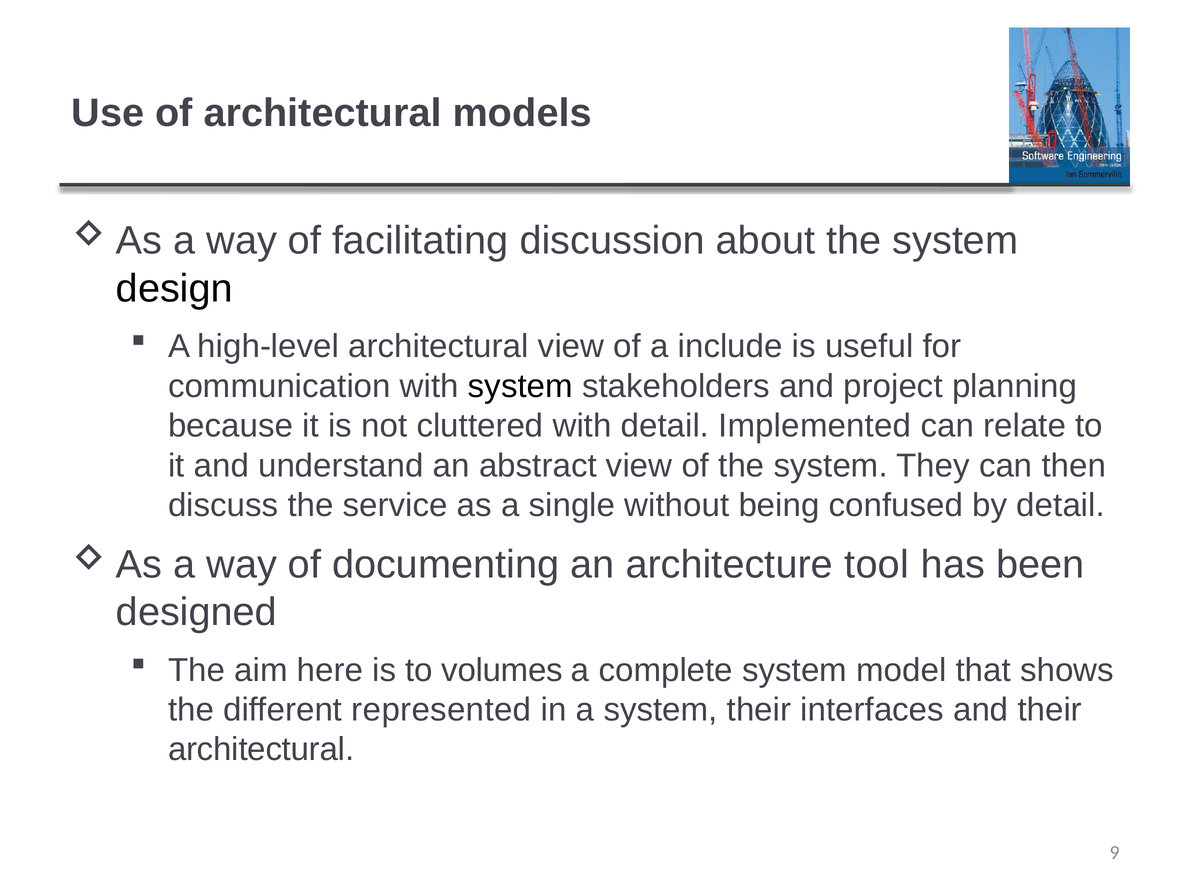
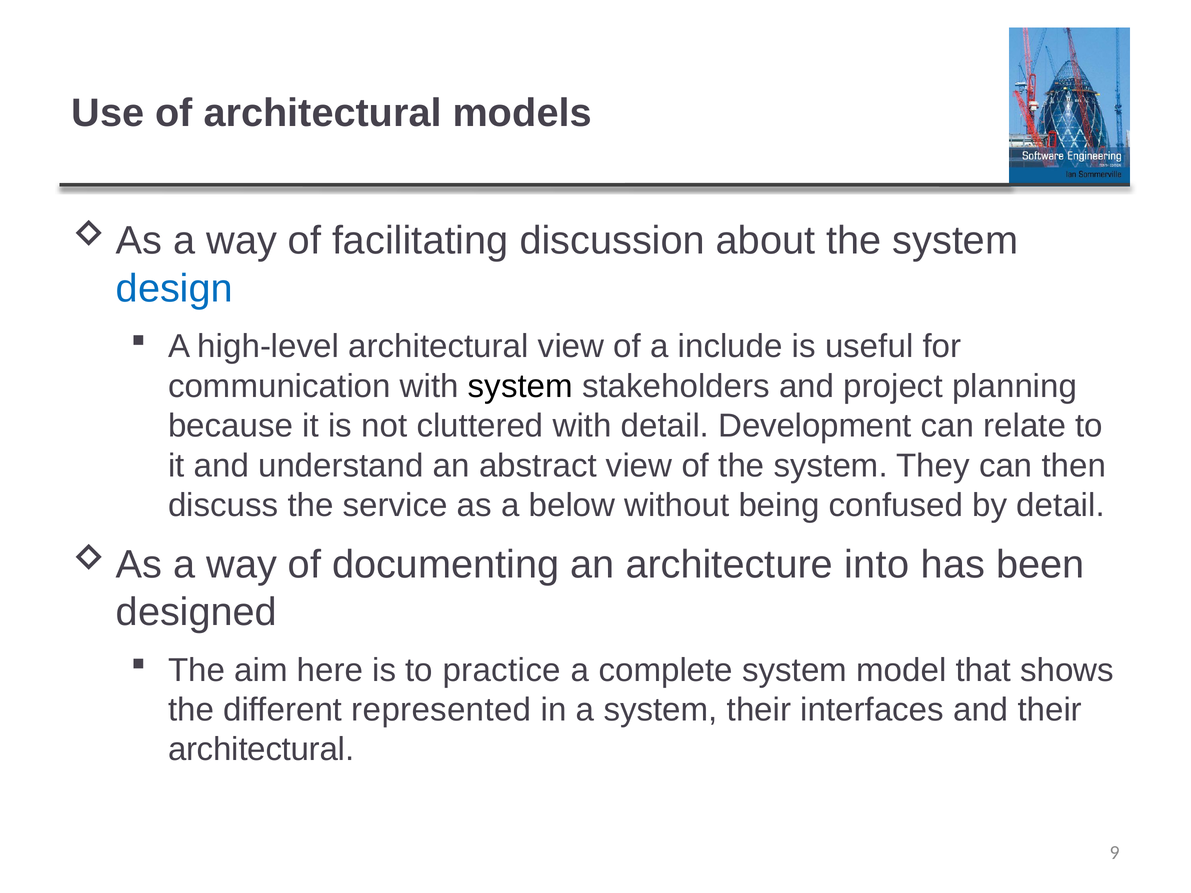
design colour: black -> blue (174, 289)
Implemented: Implemented -> Development (815, 426)
single: single -> below (572, 506)
tool: tool -> into (877, 565)
volumes: volumes -> practice (502, 670)
